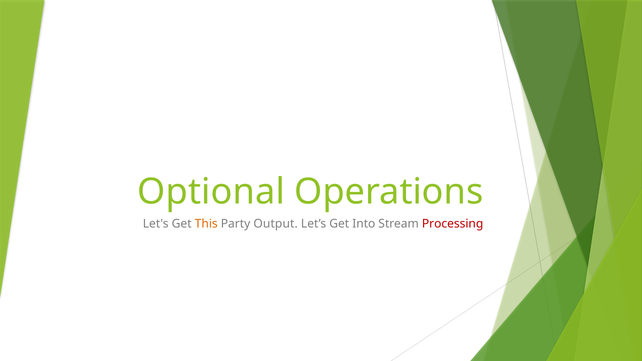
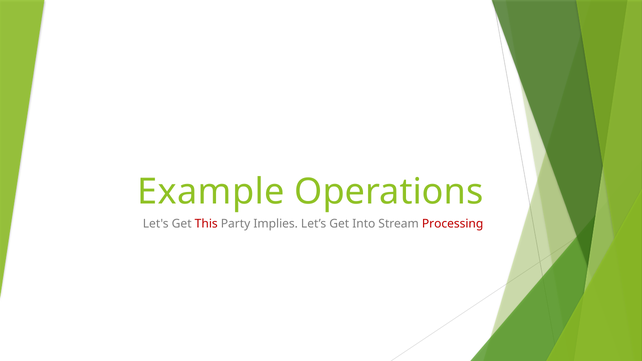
Optional: Optional -> Example (211, 192)
This colour: orange -> red (206, 224)
Output: Output -> Implies (276, 224)
